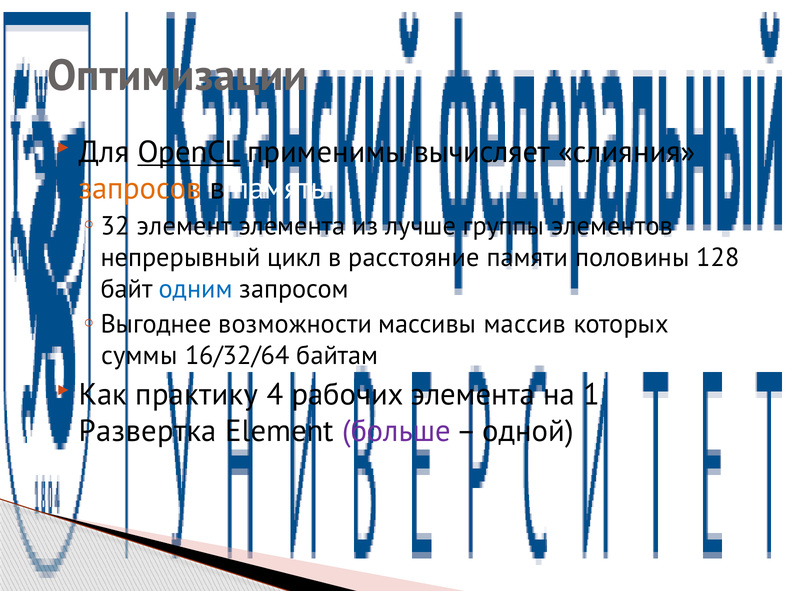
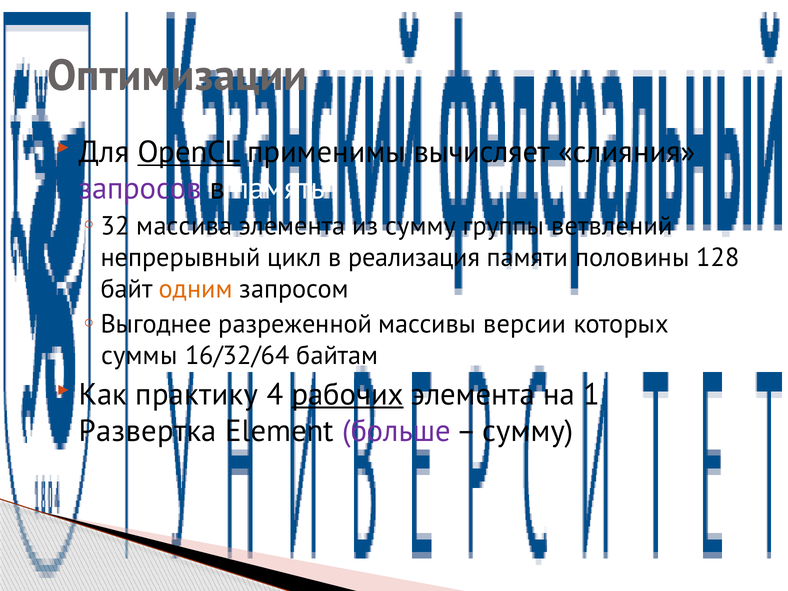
запросов colour: orange -> purple (140, 189)
элемент: элемент -> массива (184, 226)
из лучше: лучше -> сумму (421, 226)
элементов: элементов -> ветвлений (612, 226)
расстояние: расстояние -> реализация (414, 258)
одним colour: blue -> orange (196, 289)
возможности: возможности -> разреженной (295, 324)
массив: массив -> версии (525, 324)
рабочих underline: none -> present (348, 394)
одной: одной -> сумму (528, 431)
